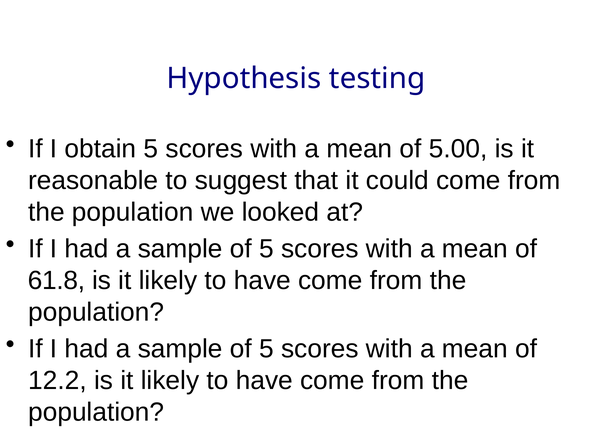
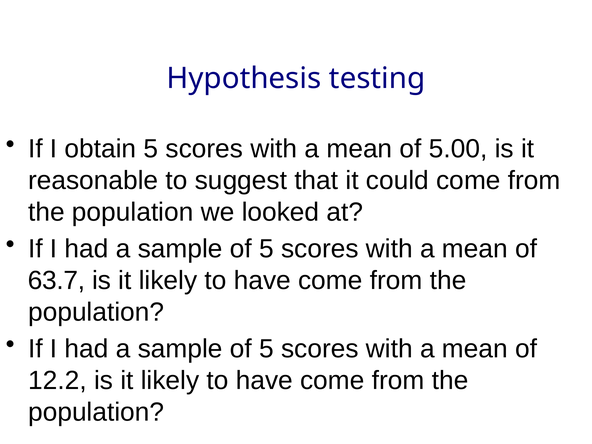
61.8: 61.8 -> 63.7 (57, 280)
